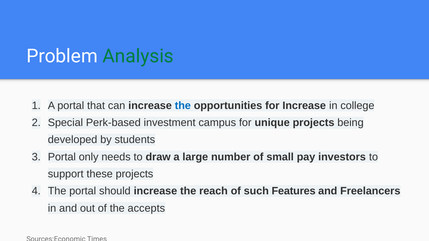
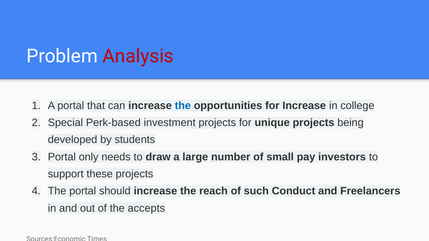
Analysis colour: green -> red (138, 56)
investment campus: campus -> projects (217, 123)
Features: Features -> Conduct (294, 191)
